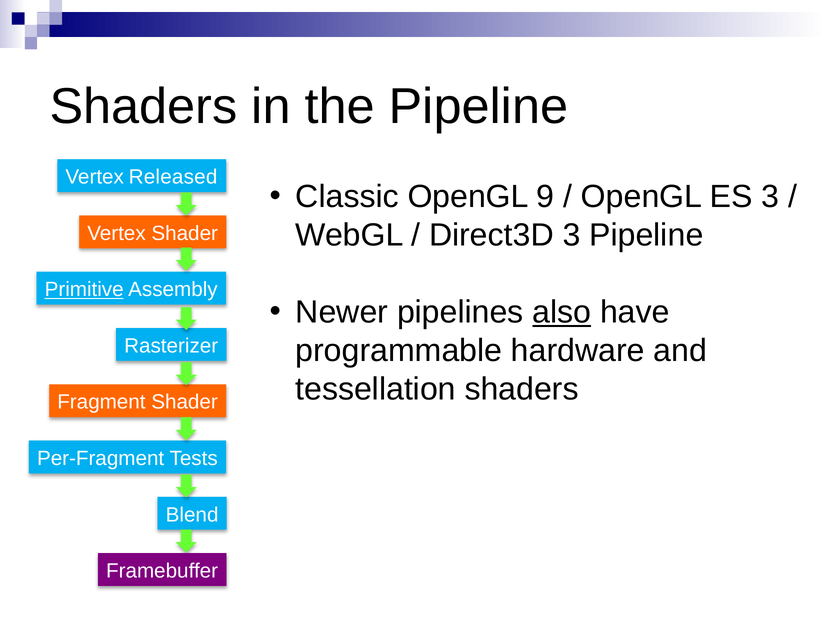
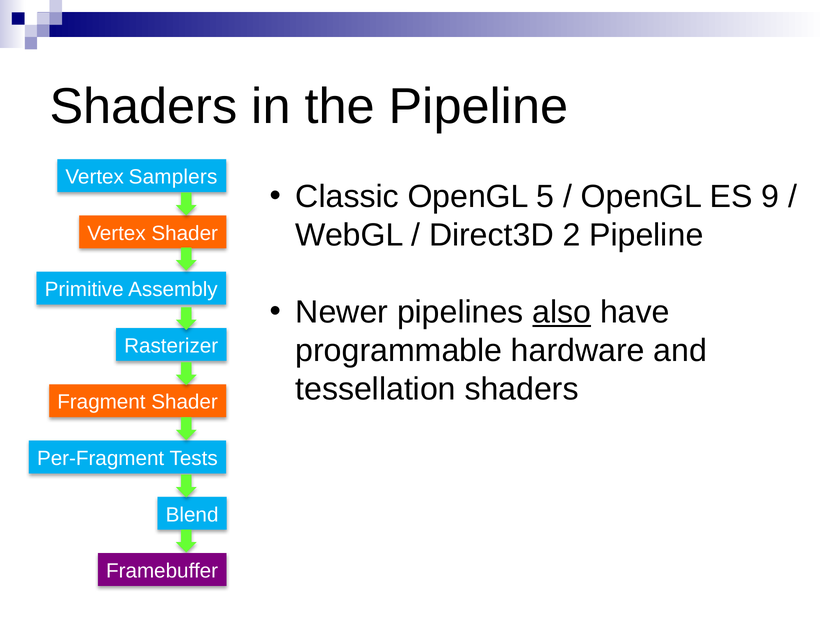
Released: Released -> Samplers (173, 177)
9: 9 -> 5 (545, 197)
ES 3: 3 -> 9 (770, 197)
Direct3D 3: 3 -> 2 (571, 235)
Primitive underline: present -> none (84, 290)
